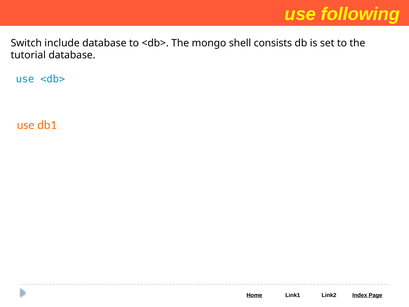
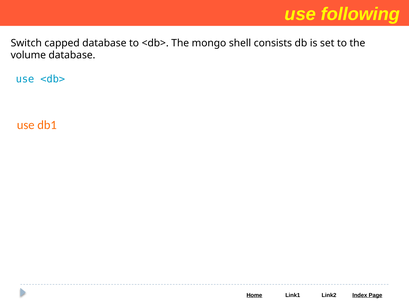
include: include -> capped (62, 43)
tutorial: tutorial -> volume (28, 55)
